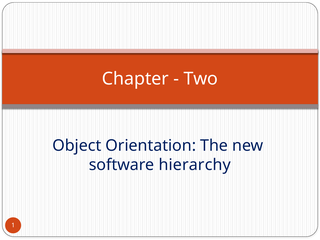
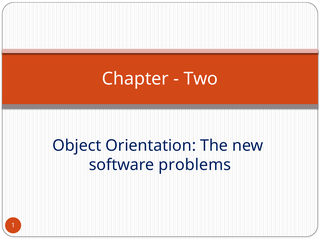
hierarchy: hierarchy -> problems (195, 165)
